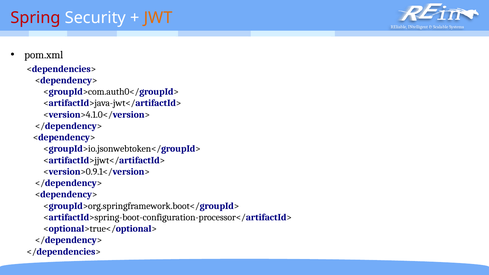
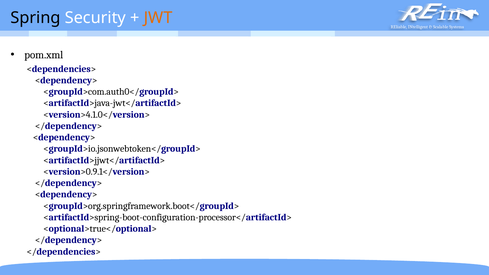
Spring colour: red -> black (36, 18)
